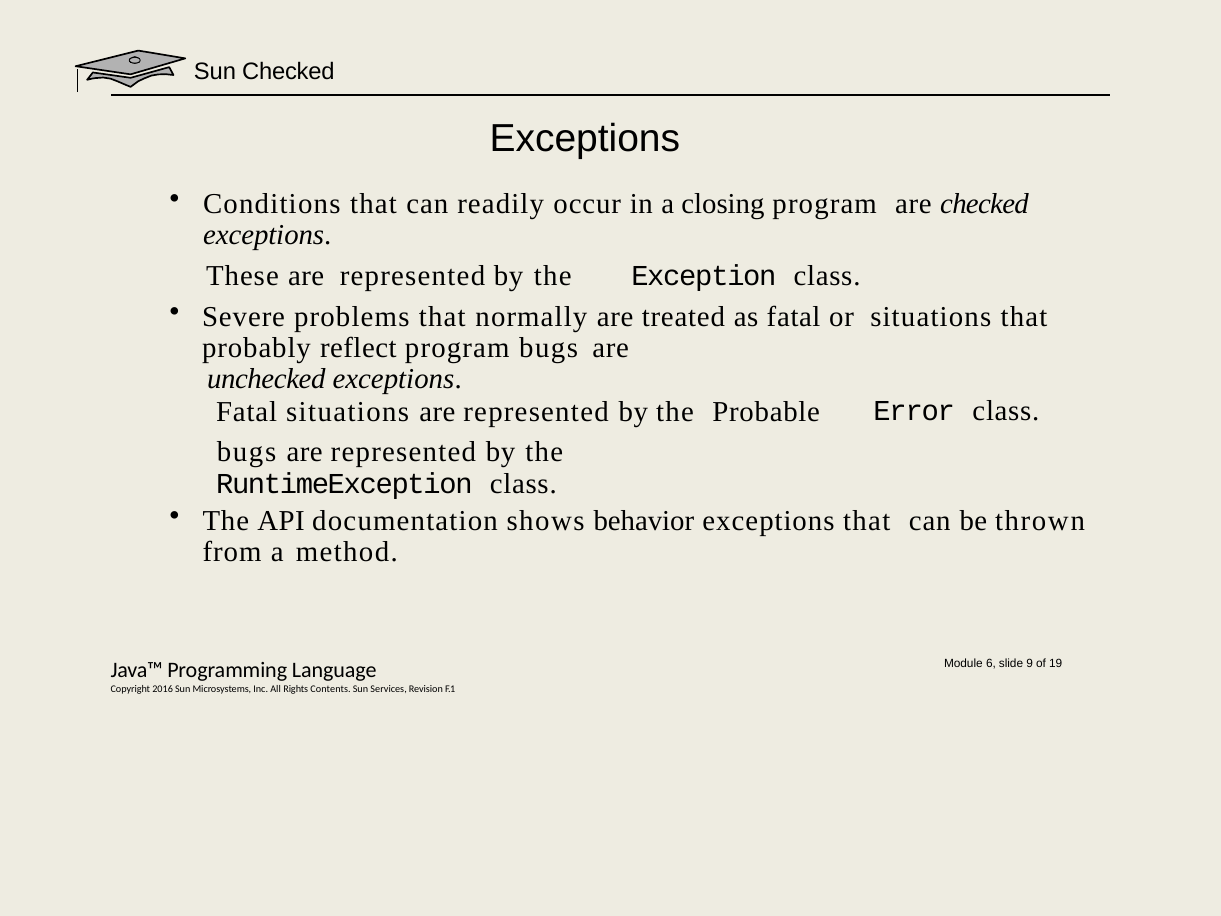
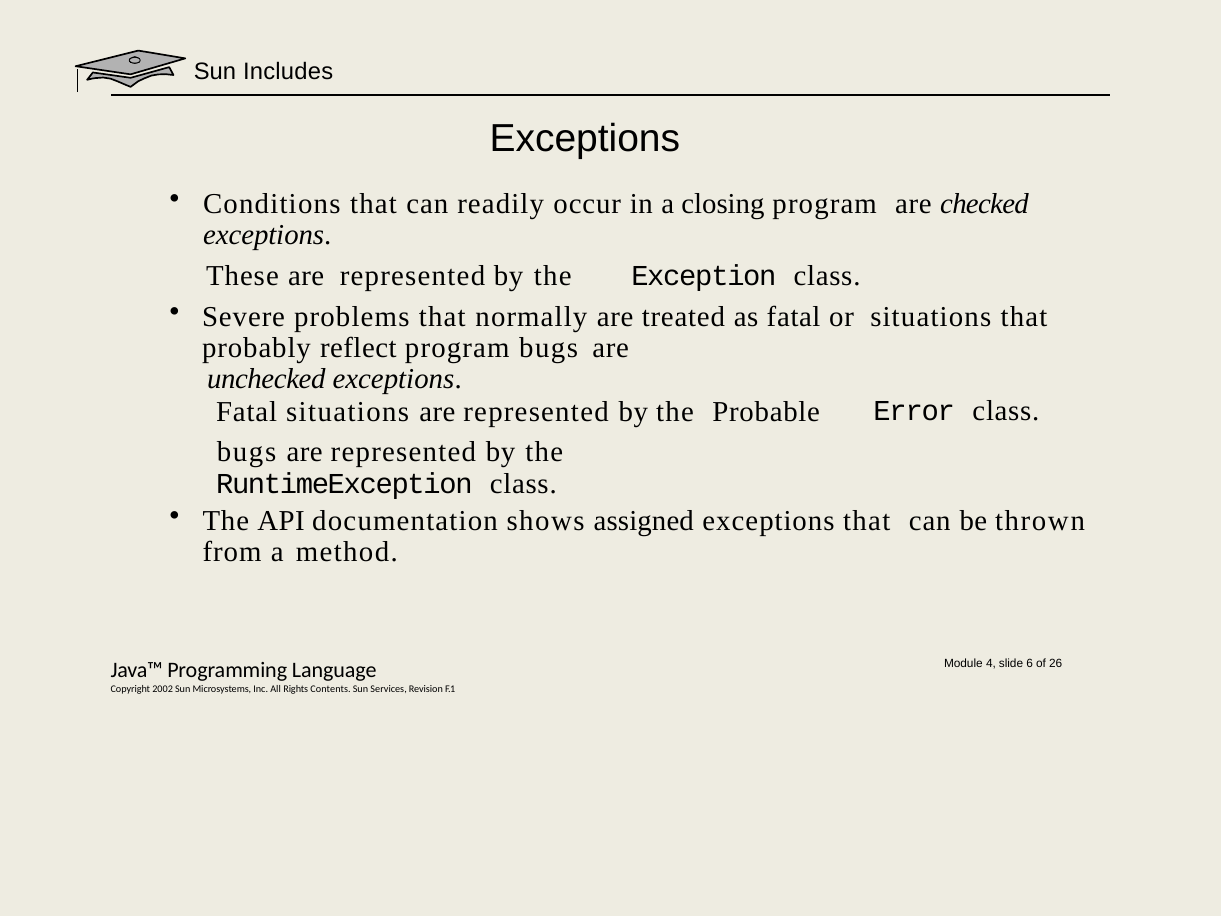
Sun Checked: Checked -> Includes (288, 72)
behavior: behavior -> assigned (644, 521)
6: 6 -> 4 (991, 663)
9: 9 -> 6 (1030, 663)
19: 19 -> 26 (1056, 663)
2016: 2016 -> 2002 (163, 689)
